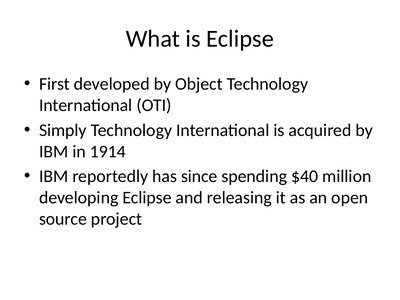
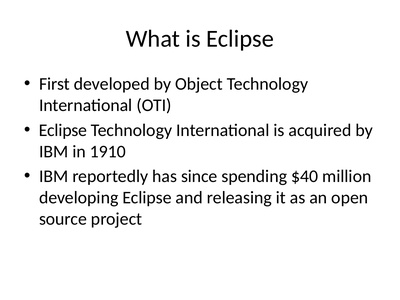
Simply: Simply -> Eclipse (63, 130)
1914: 1914 -> 1910 (108, 151)
